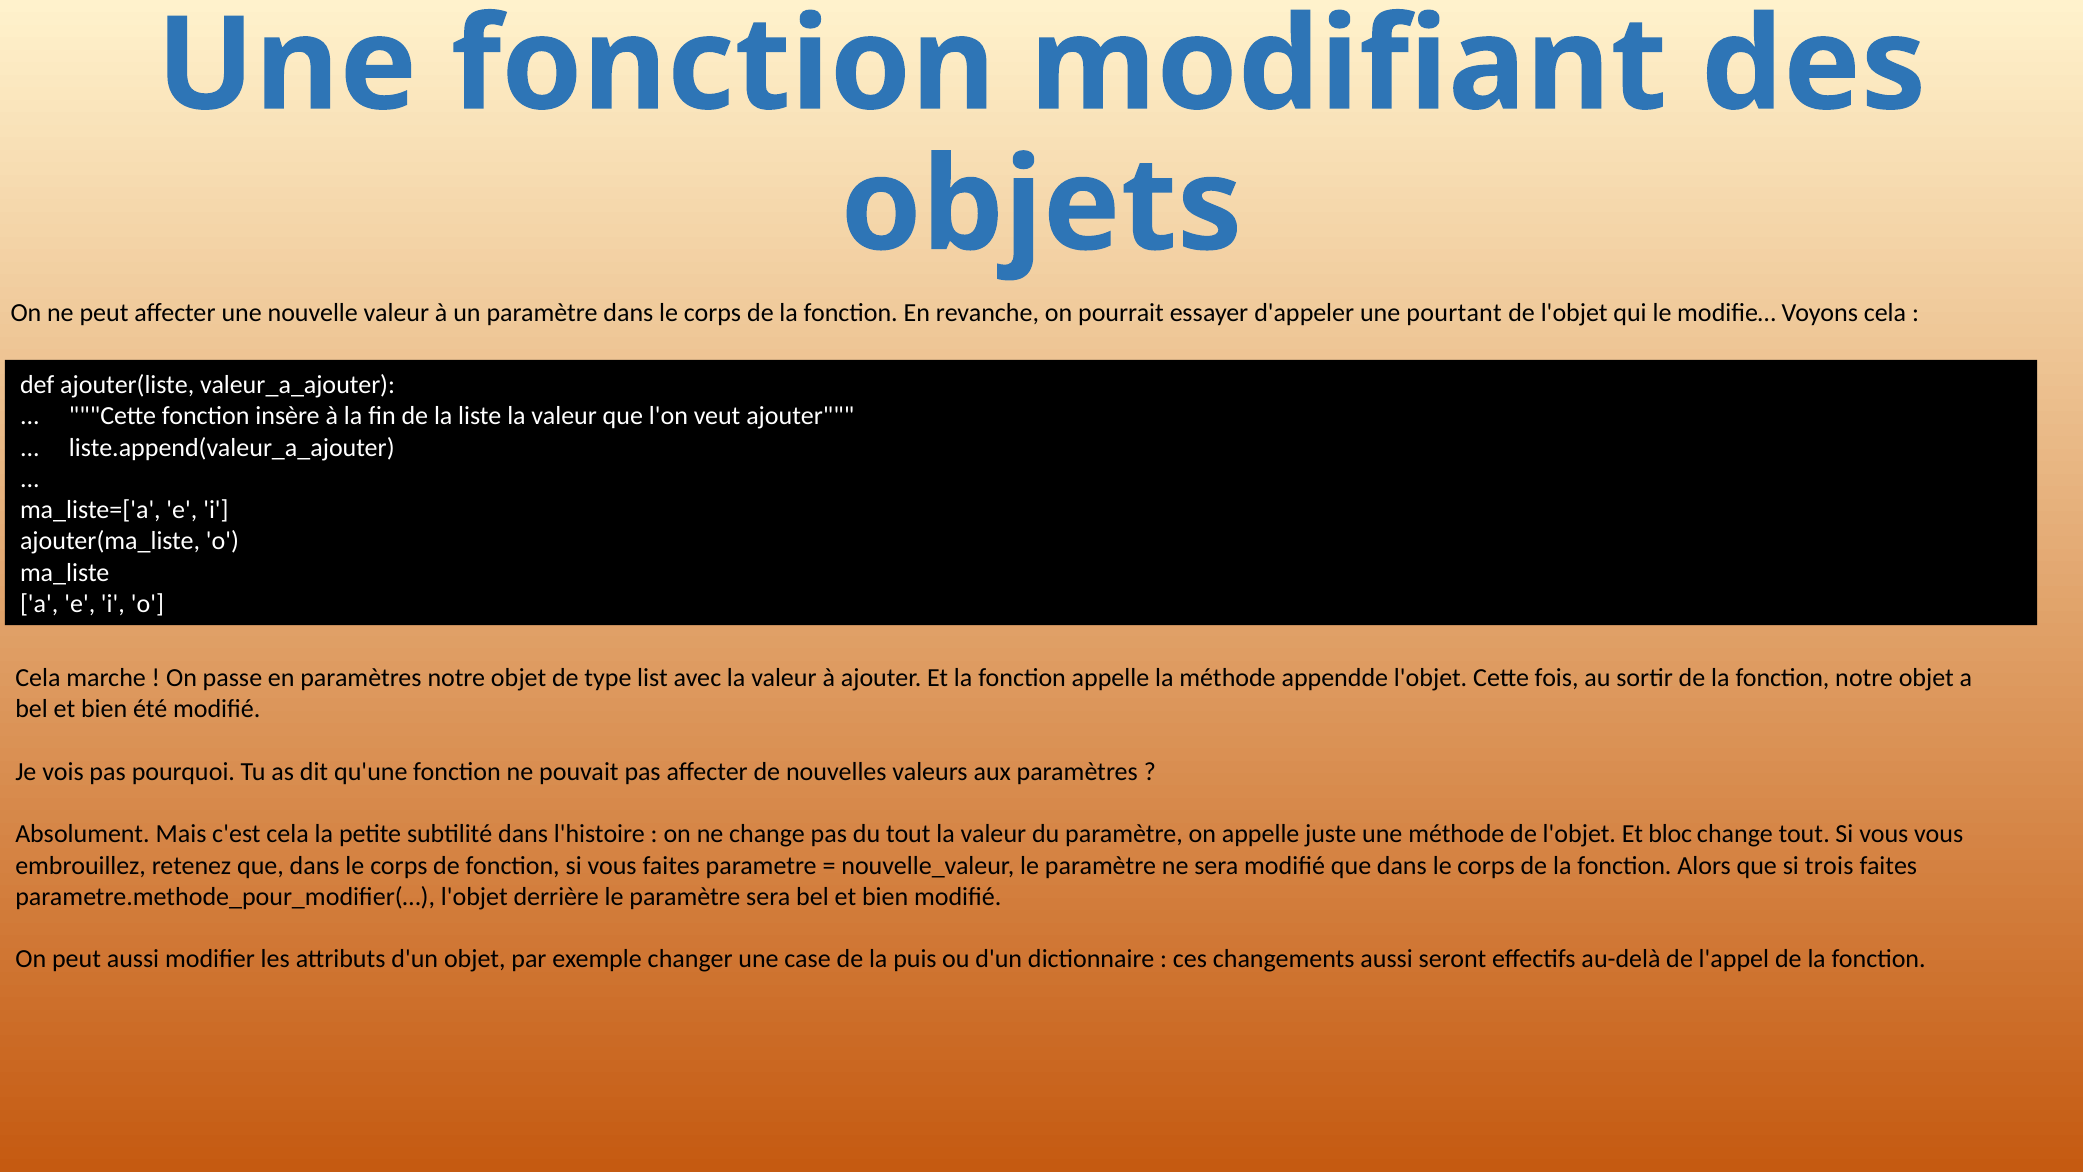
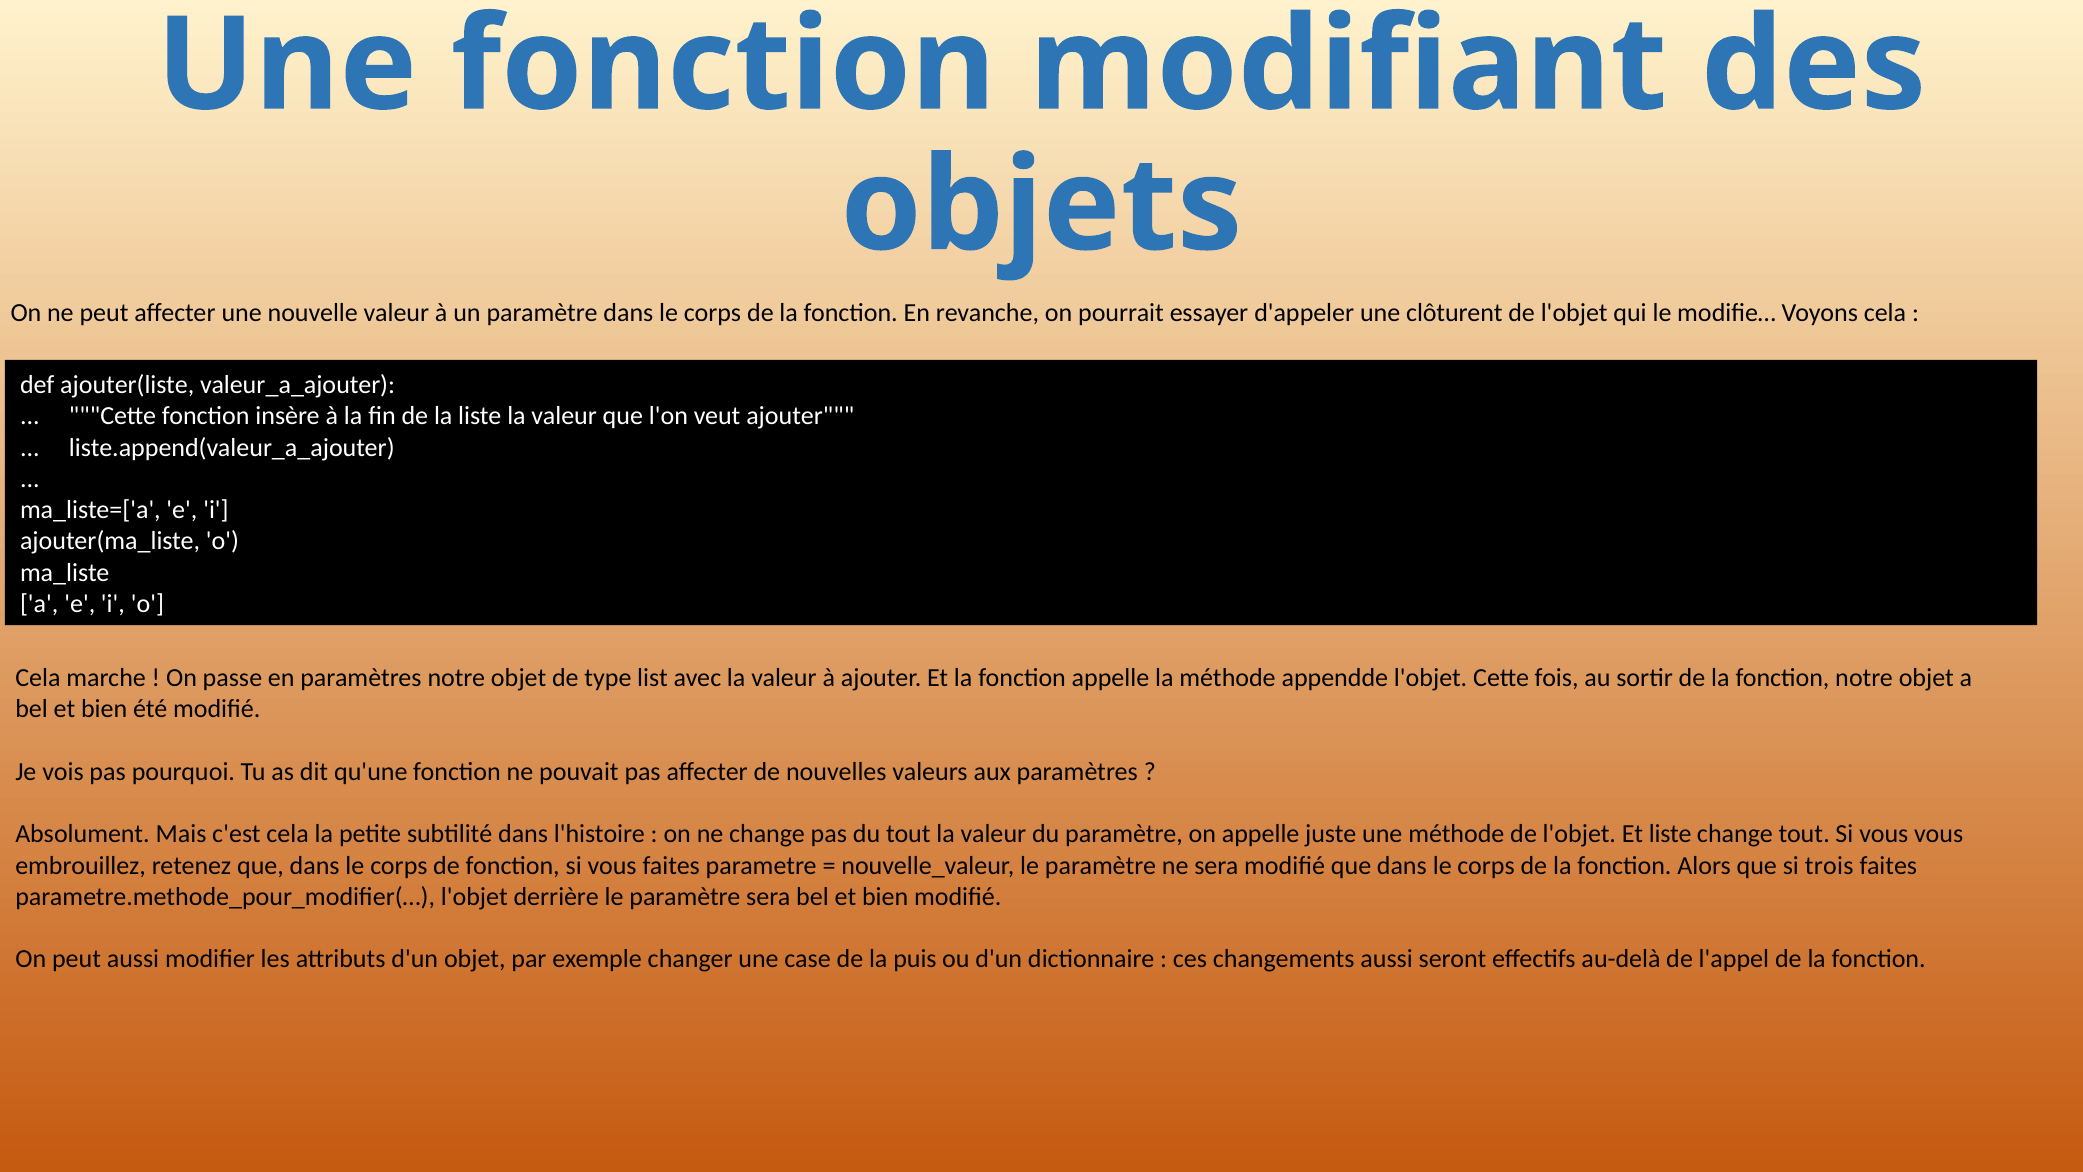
pourtant: pourtant -> clôturent (1454, 313)
Et bloc: bloc -> liste (1670, 834)
